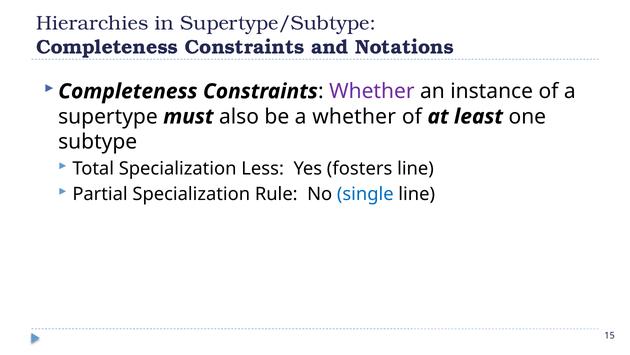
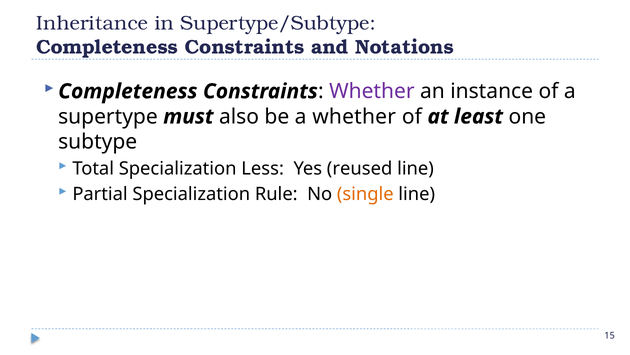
Hierarchies: Hierarchies -> Inheritance (92, 23)
fosters: fosters -> reused (360, 168)
single colour: blue -> orange (365, 194)
